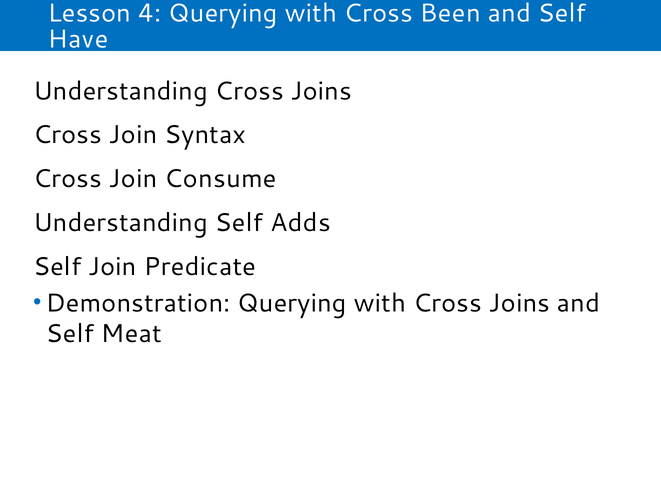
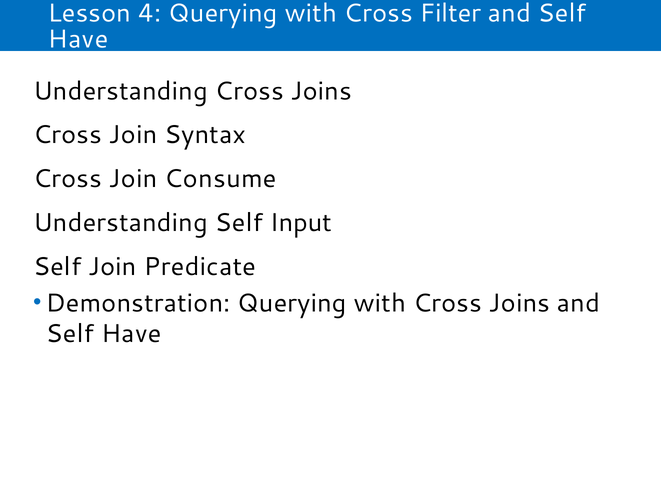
Been: Been -> Filter (451, 13)
Adds: Adds -> Input (301, 223)
Meat: Meat -> Have (131, 334)
